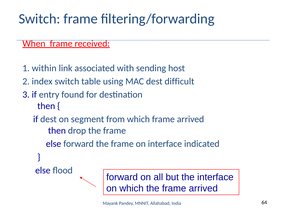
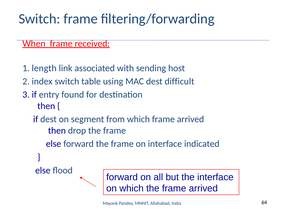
within: within -> length (44, 68)
